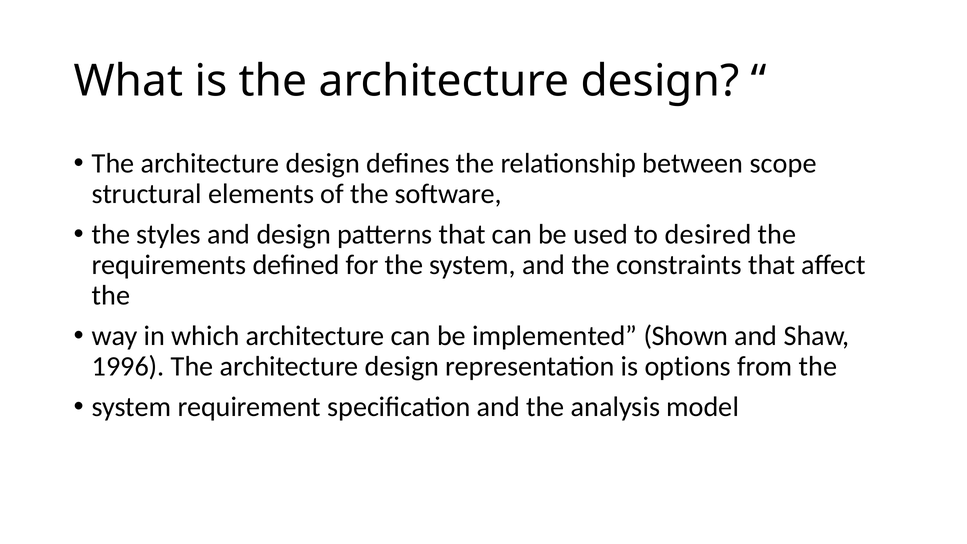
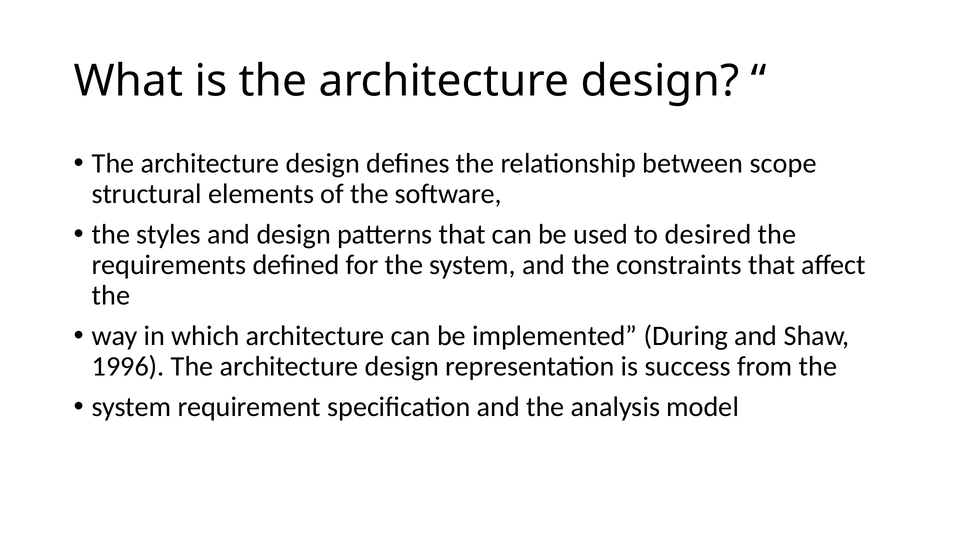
Shown: Shown -> During (686, 336)
options: options -> success (688, 366)
